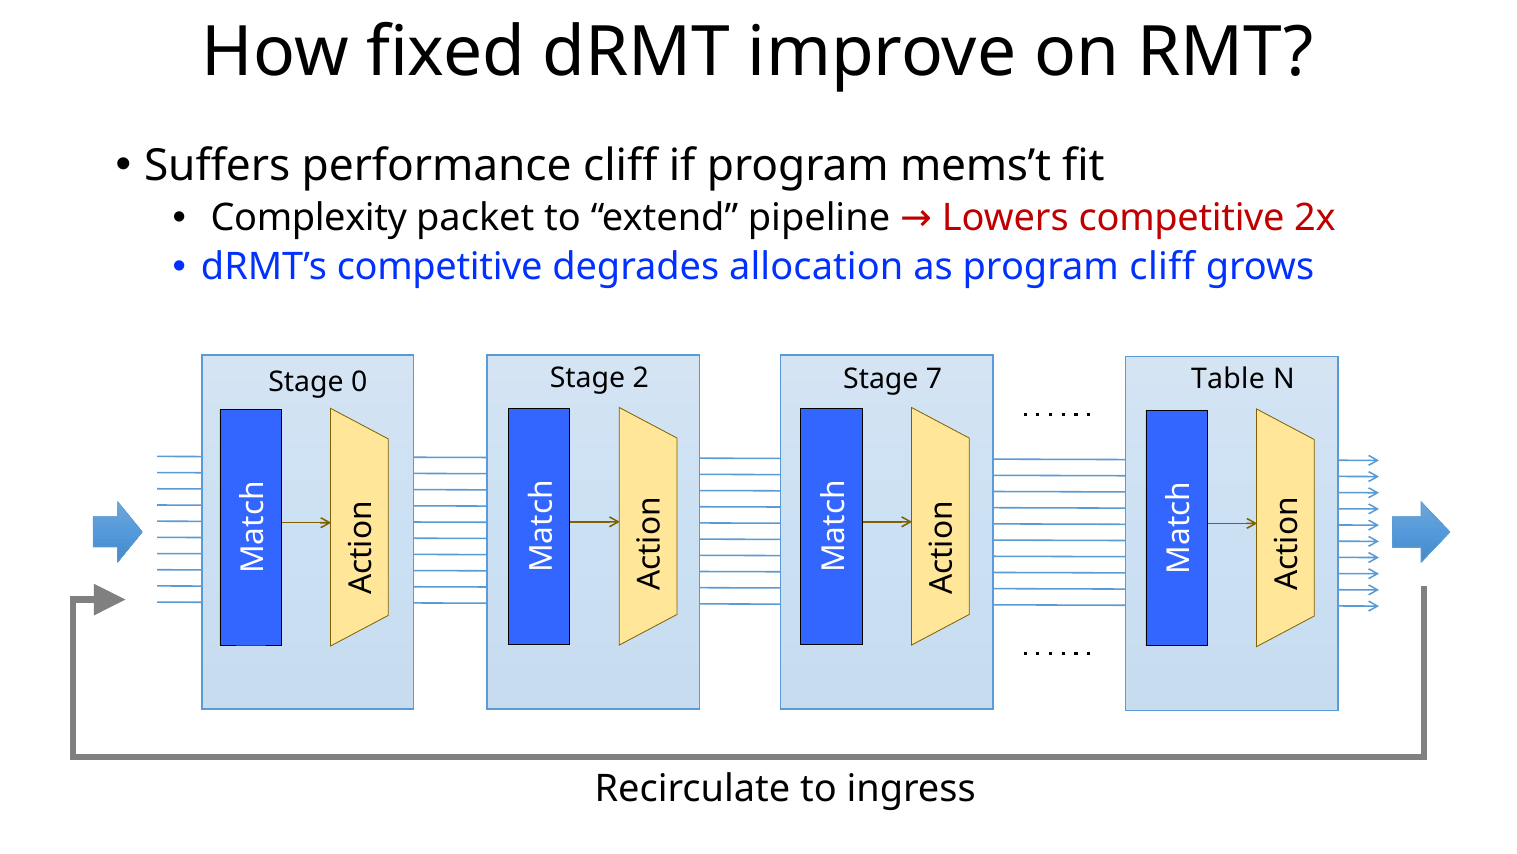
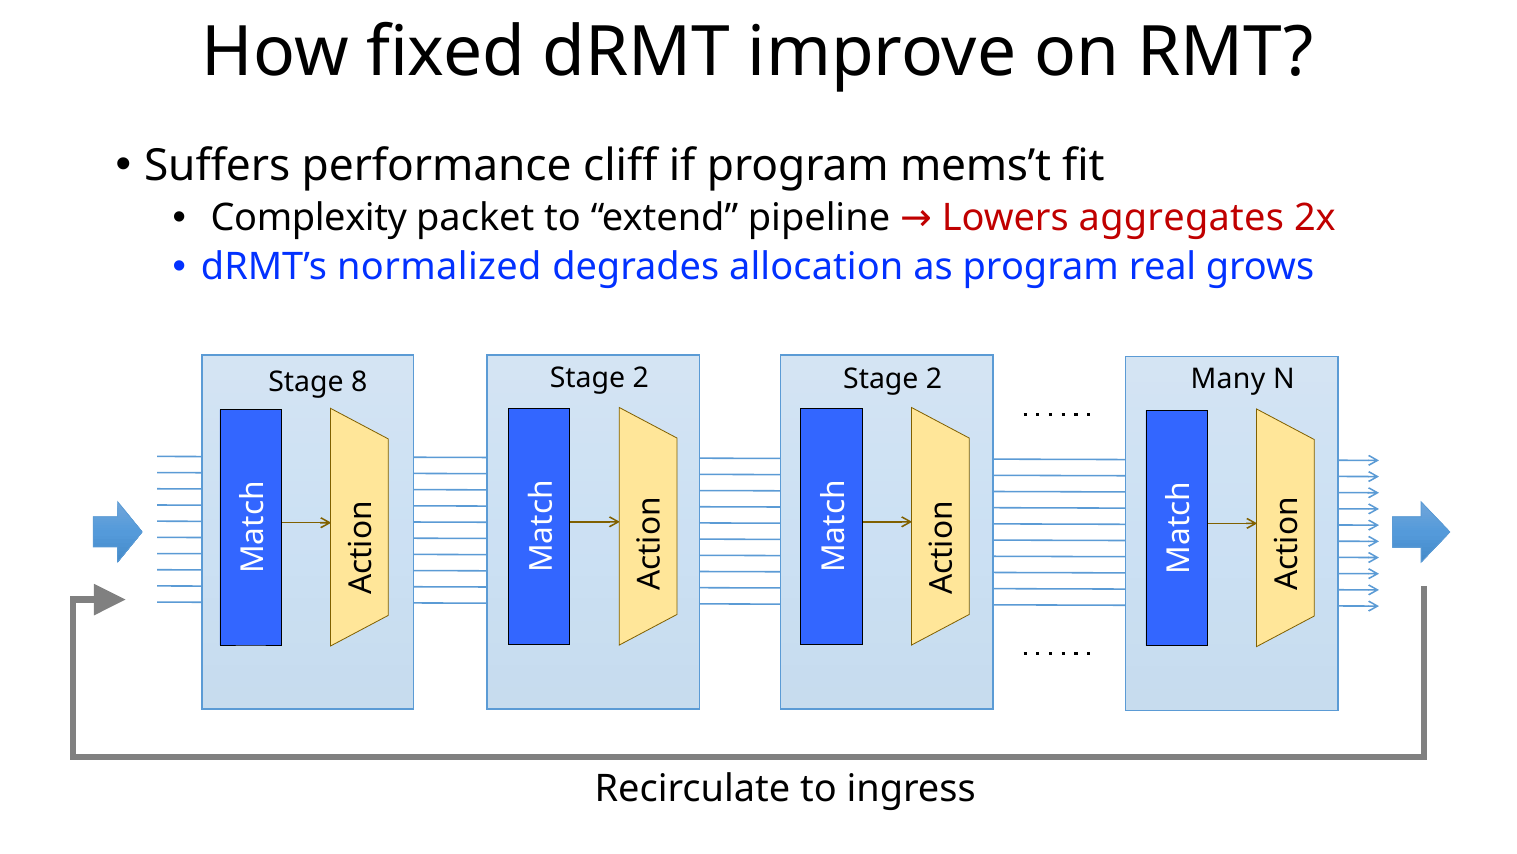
Lowers competitive: competitive -> aggregates (1181, 218)
dRMT’s competitive: competitive -> normalized (439, 267)
program cliff: cliff -> real (1162, 267)
Table: Table -> Many (1228, 379)
0: 0 -> 8 (359, 382)
2 Stage 7: 7 -> 2 (934, 379)
